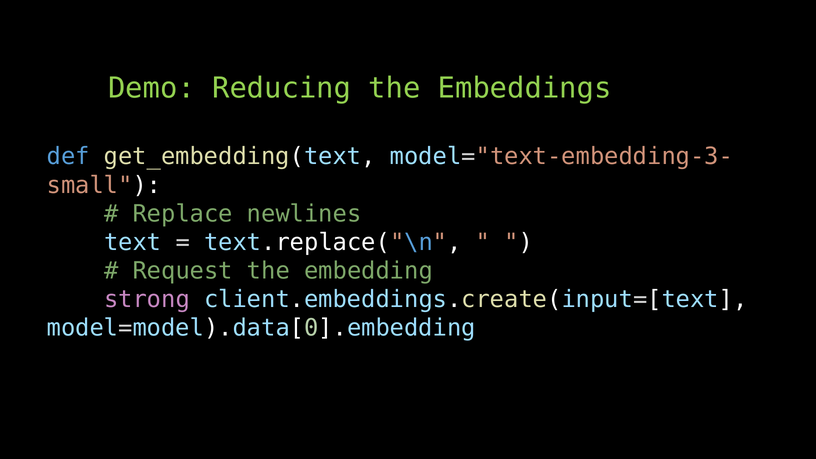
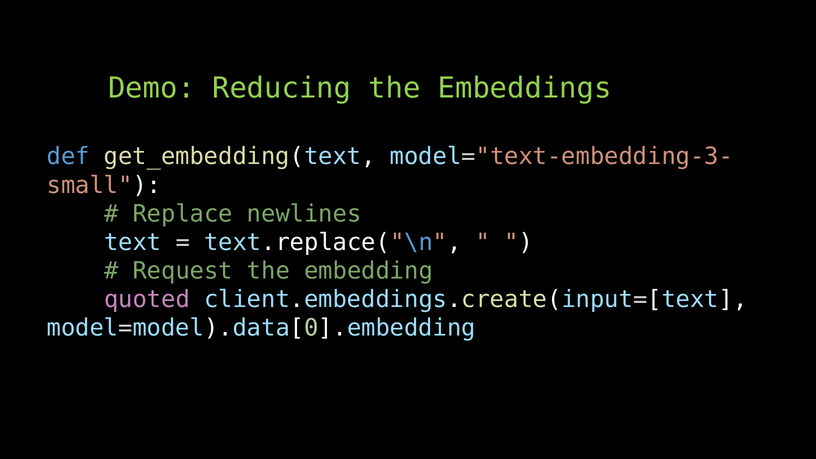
strong: strong -> quoted (147, 300)
